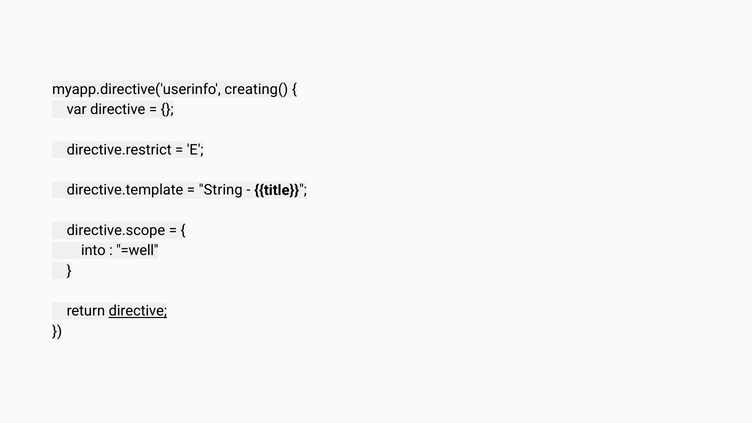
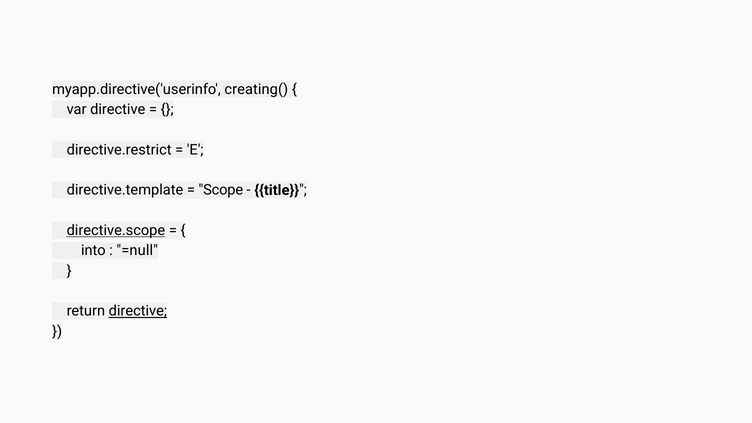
String: String -> Scope (221, 190)
directive.scope underline: none -> present (116, 230)
=well: =well -> =null (137, 251)
